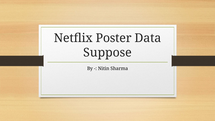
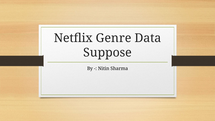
Poster: Poster -> Genre (114, 38)
